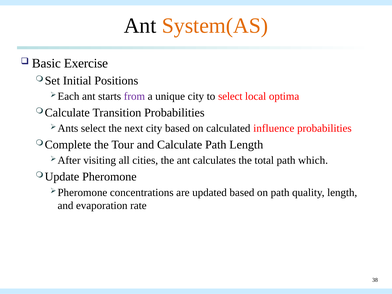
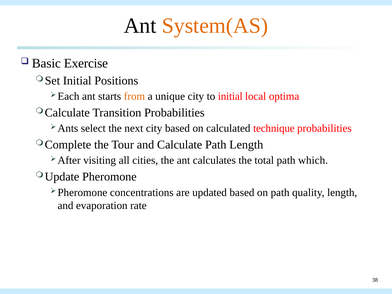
from colour: purple -> orange (134, 96)
to select: select -> initial (230, 96)
influence: influence -> technique (274, 128)
